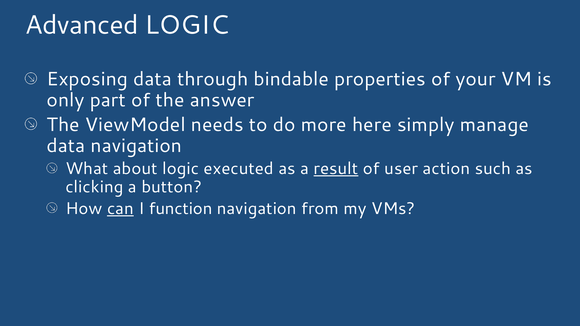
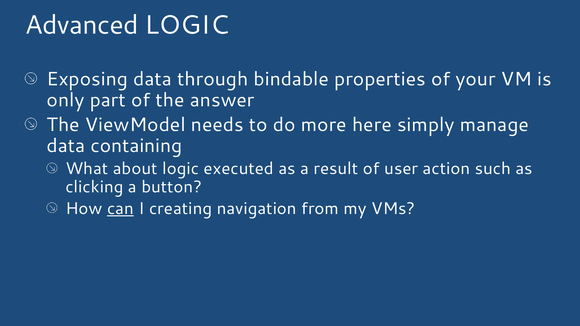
data navigation: navigation -> containing (136, 146)
result underline: present -> none (336, 169)
function: function -> creating (181, 209)
